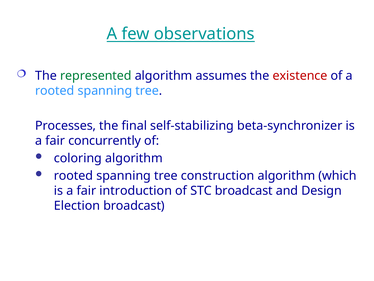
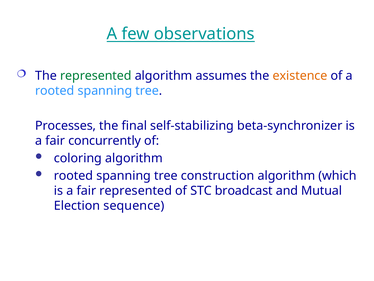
existence colour: red -> orange (300, 76)
fair introduction: introduction -> represented (136, 190)
Design: Design -> Mutual (322, 190)
Election broadcast: broadcast -> sequence (134, 205)
